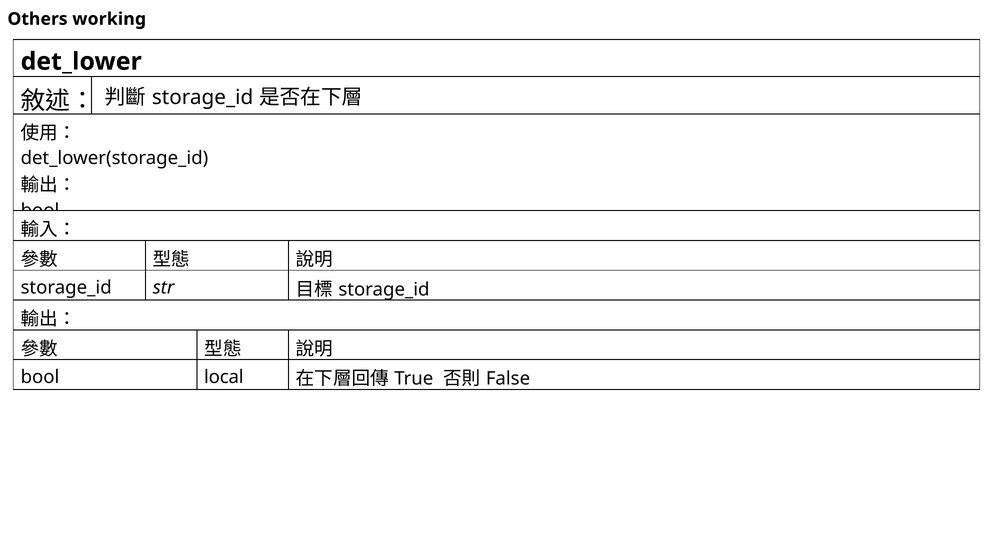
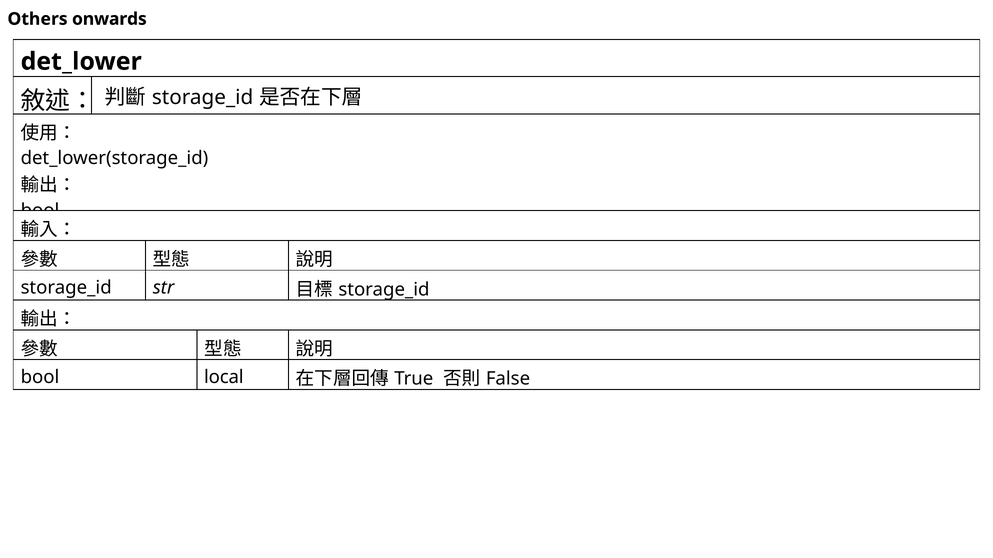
working: working -> onwards (109, 19)
